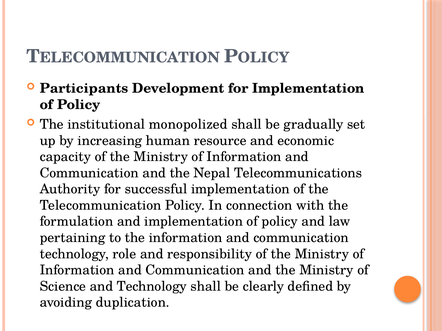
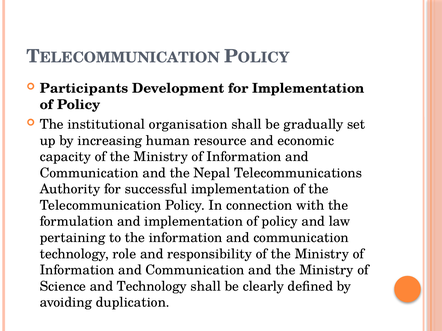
monopolized: monopolized -> organisation (188, 125)
